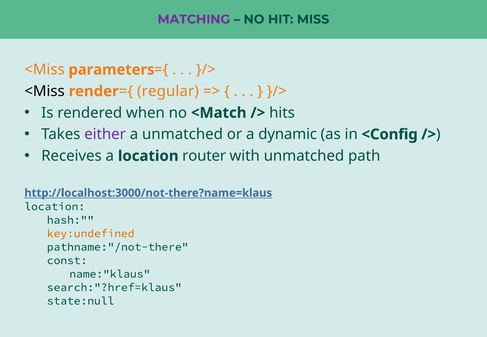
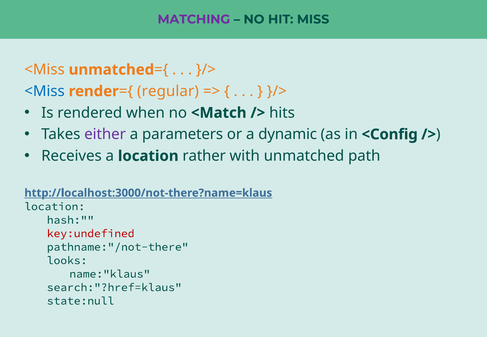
<Miss parameters: parameters -> unmatched (111, 70)
<Miss colour: black -> blue (45, 91)
a unmatched: unmatched -> parameters (183, 134)
router: router -> rather (204, 156)
key:undefined colour: orange -> red (91, 234)
const: const -> looks (67, 260)
